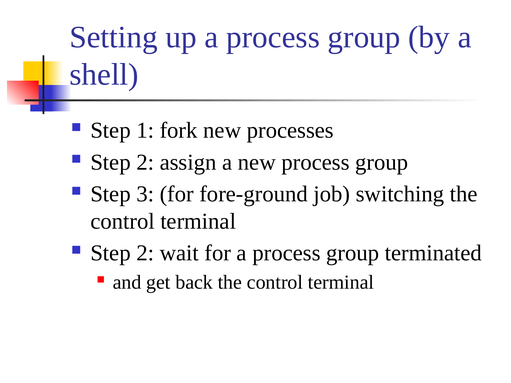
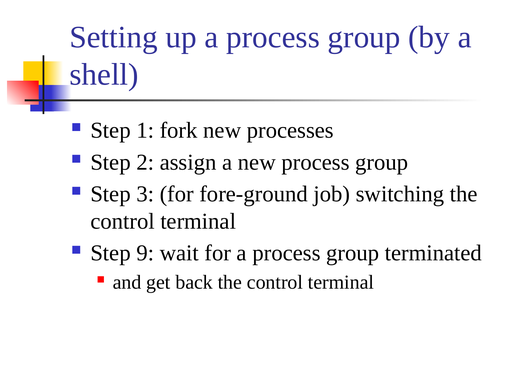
2: 2 -> 9 (145, 253)
